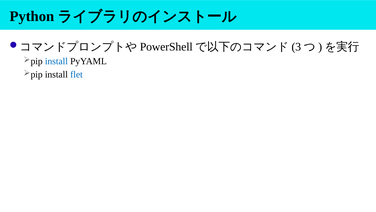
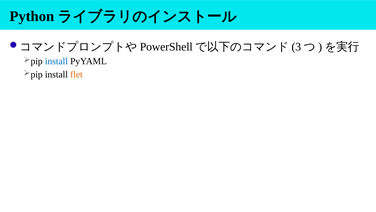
flet colour: blue -> orange (76, 74)
